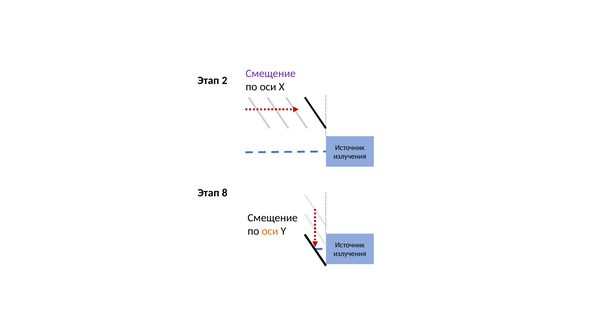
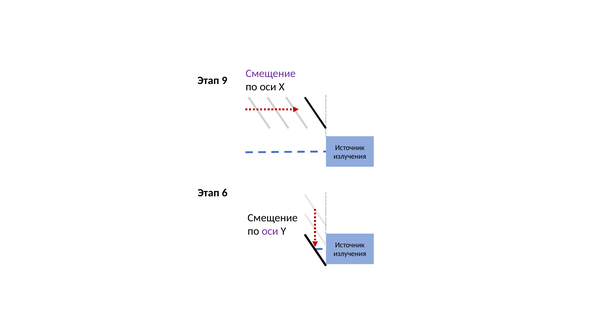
2: 2 -> 9 (225, 80)
8: 8 -> 6 (225, 193)
оси colour: orange -> purple (270, 231)
